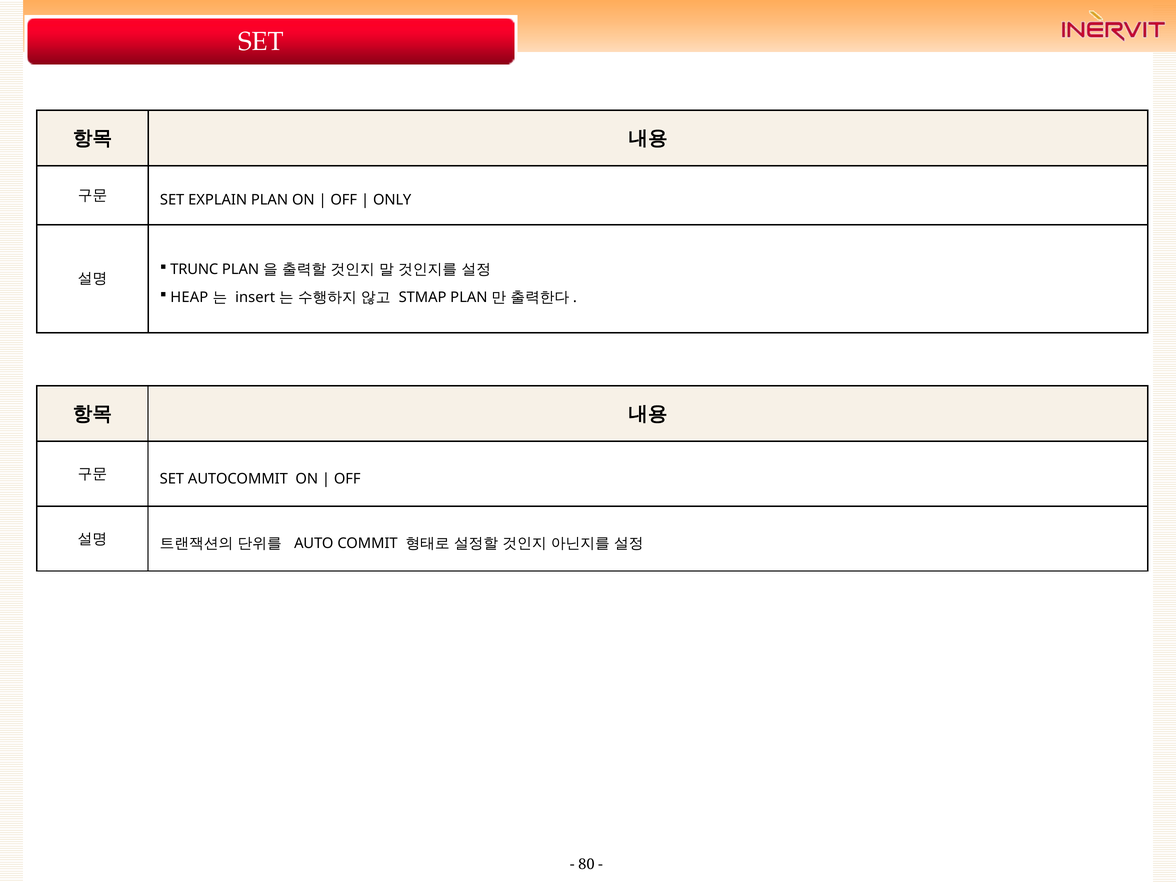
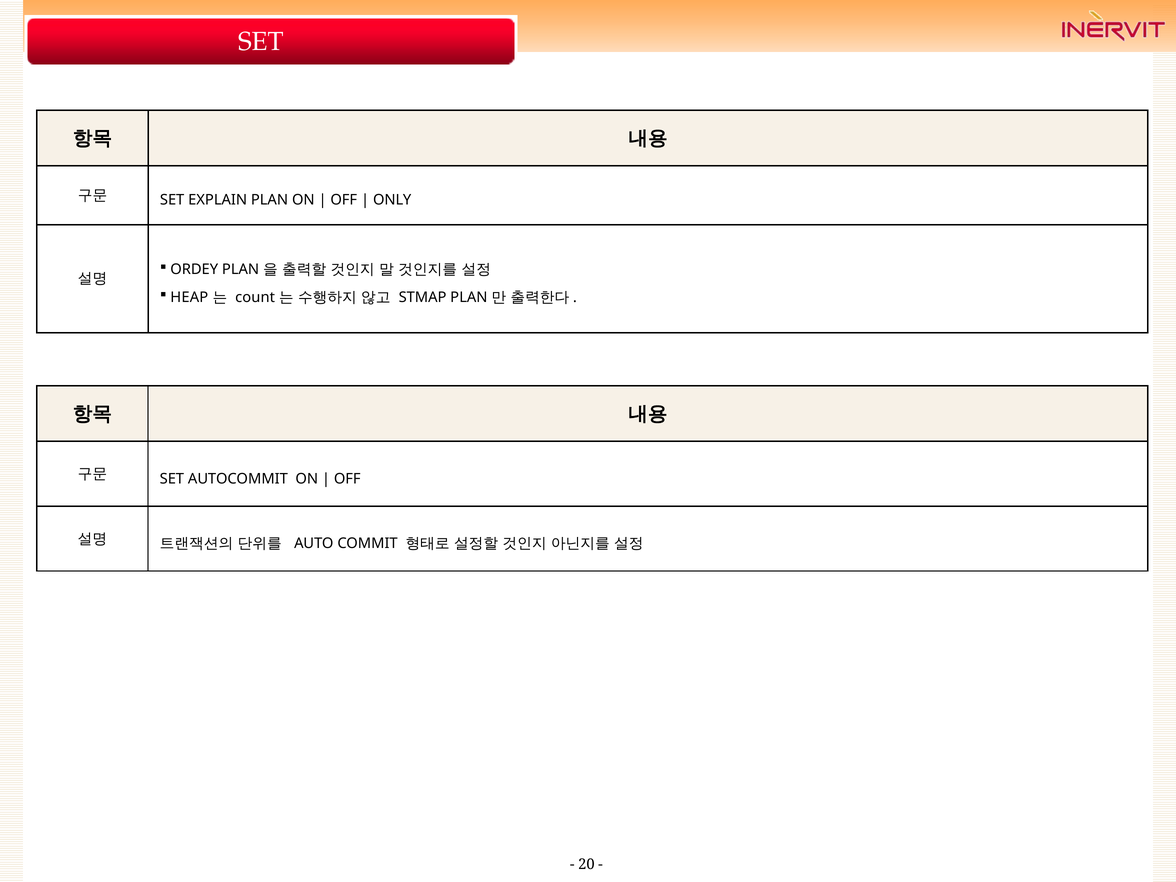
TRUNC: TRUNC -> ORDEY (194, 269)
insert: insert -> count (255, 297)
80: 80 -> 20 (586, 864)
